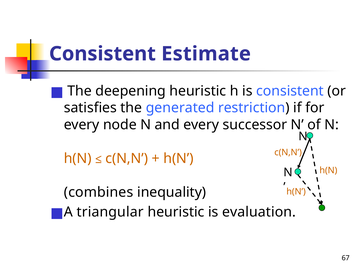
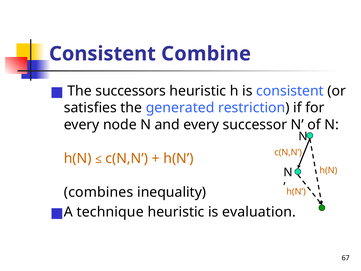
Estimate: Estimate -> Combine (206, 54)
deepening: deepening -> successors (131, 91)
triangular: triangular -> technique (110, 212)
